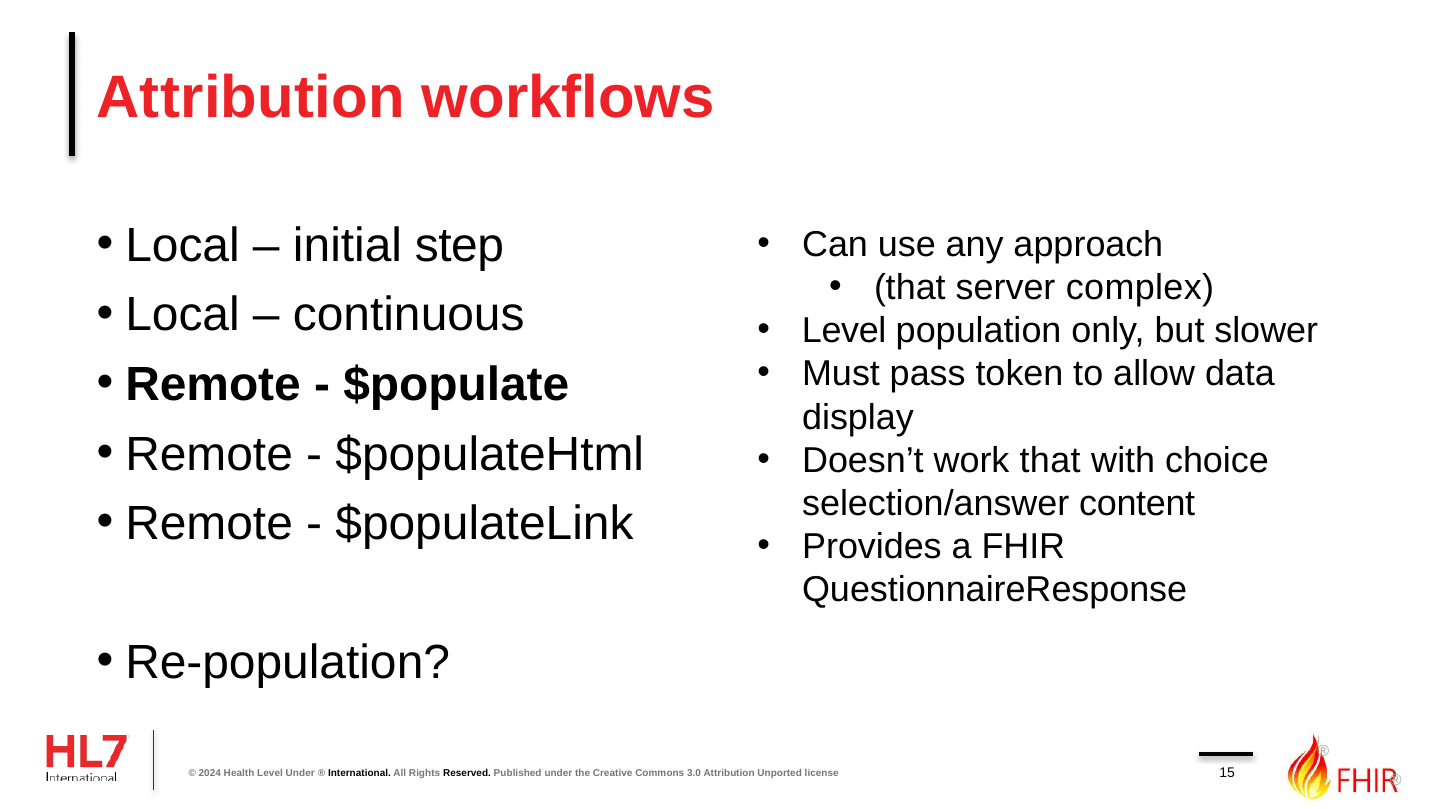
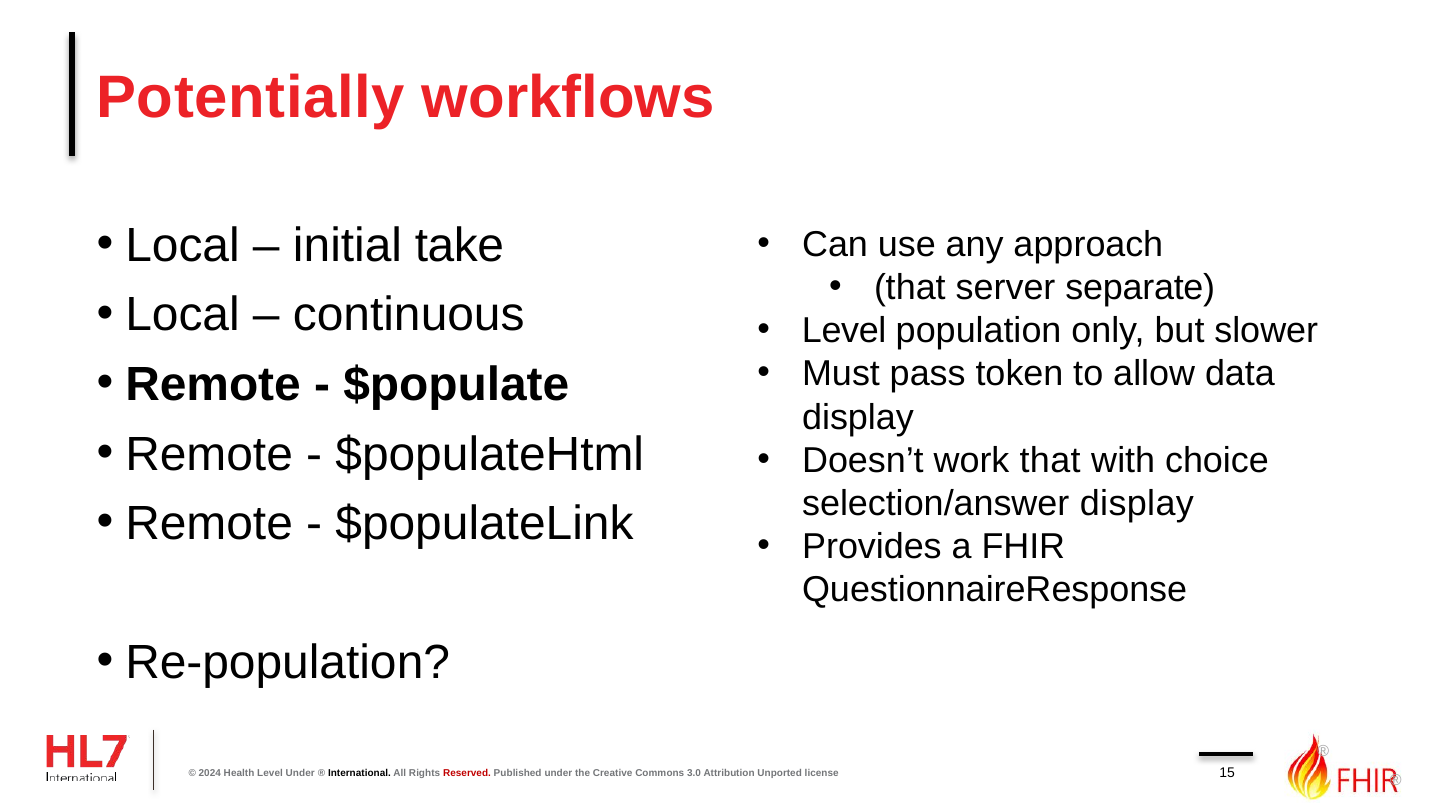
Attribution: Attribution -> Potentially (251, 98)
step: step -> take (459, 245)
complex: complex -> separate (1140, 287)
selection/answer content: content -> display (1137, 503)
Reserved colour: black -> red (467, 773)
